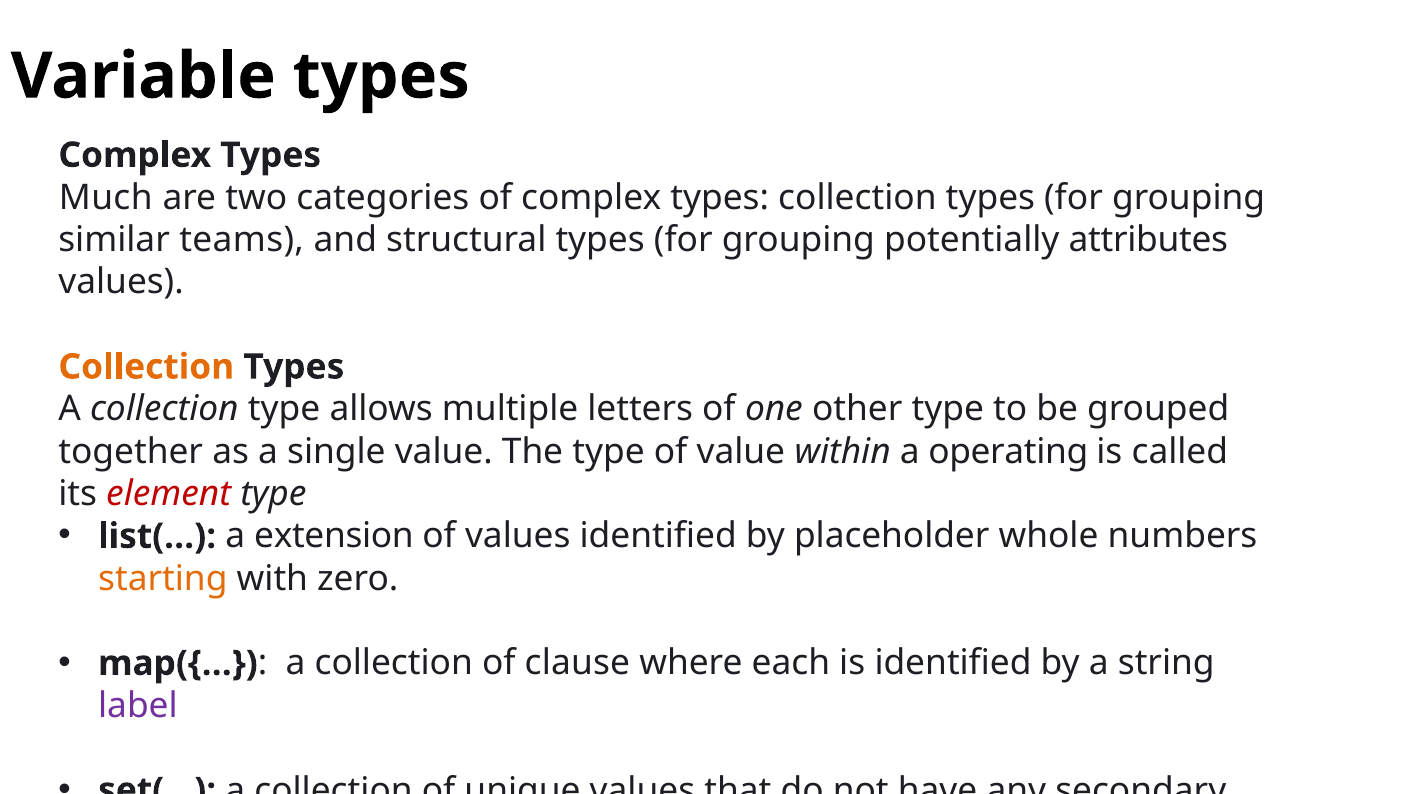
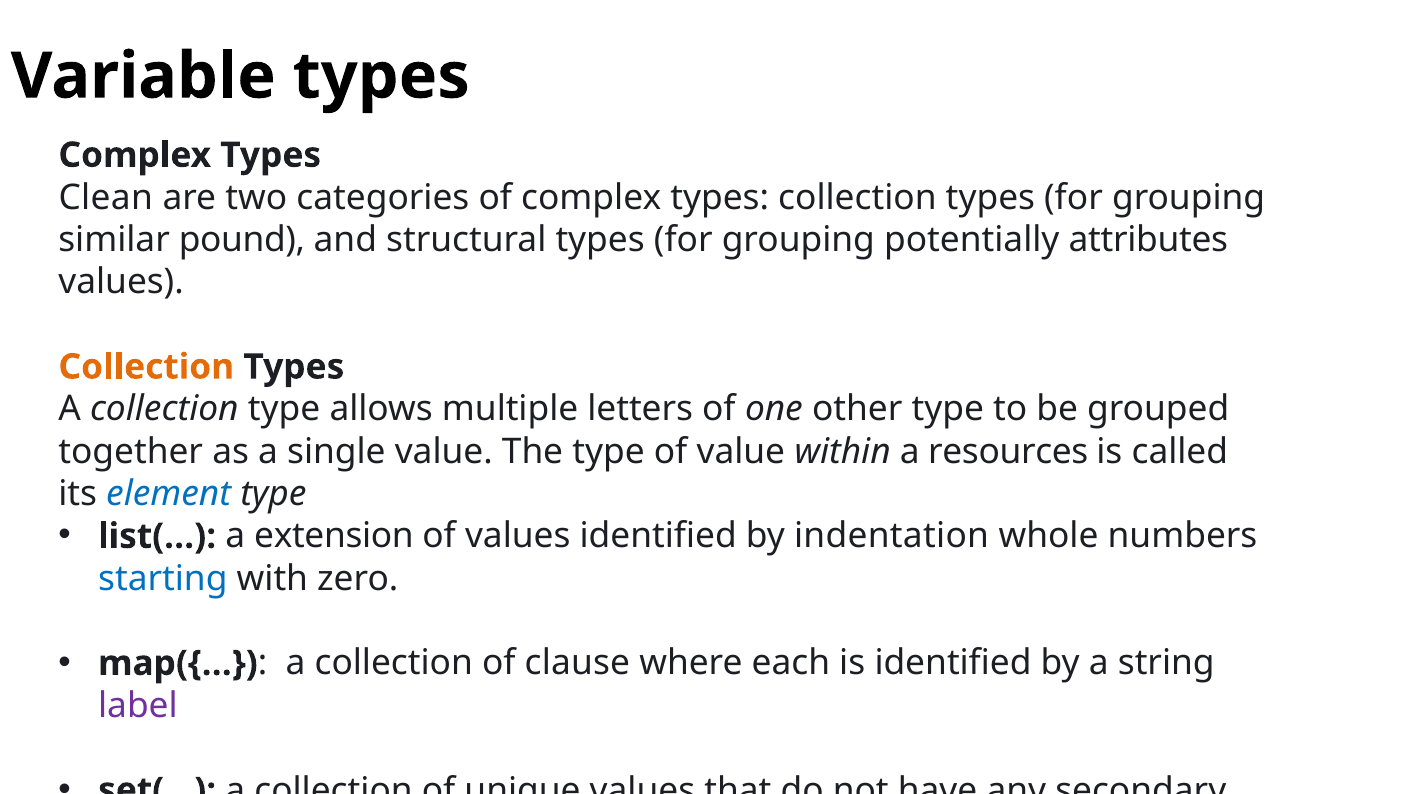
Much: Much -> Clean (106, 198)
teams: teams -> pound (242, 240)
operating: operating -> resources (1008, 452)
element colour: red -> blue (169, 494)
placeholder: placeholder -> indentation (892, 536)
starting colour: orange -> blue (163, 579)
